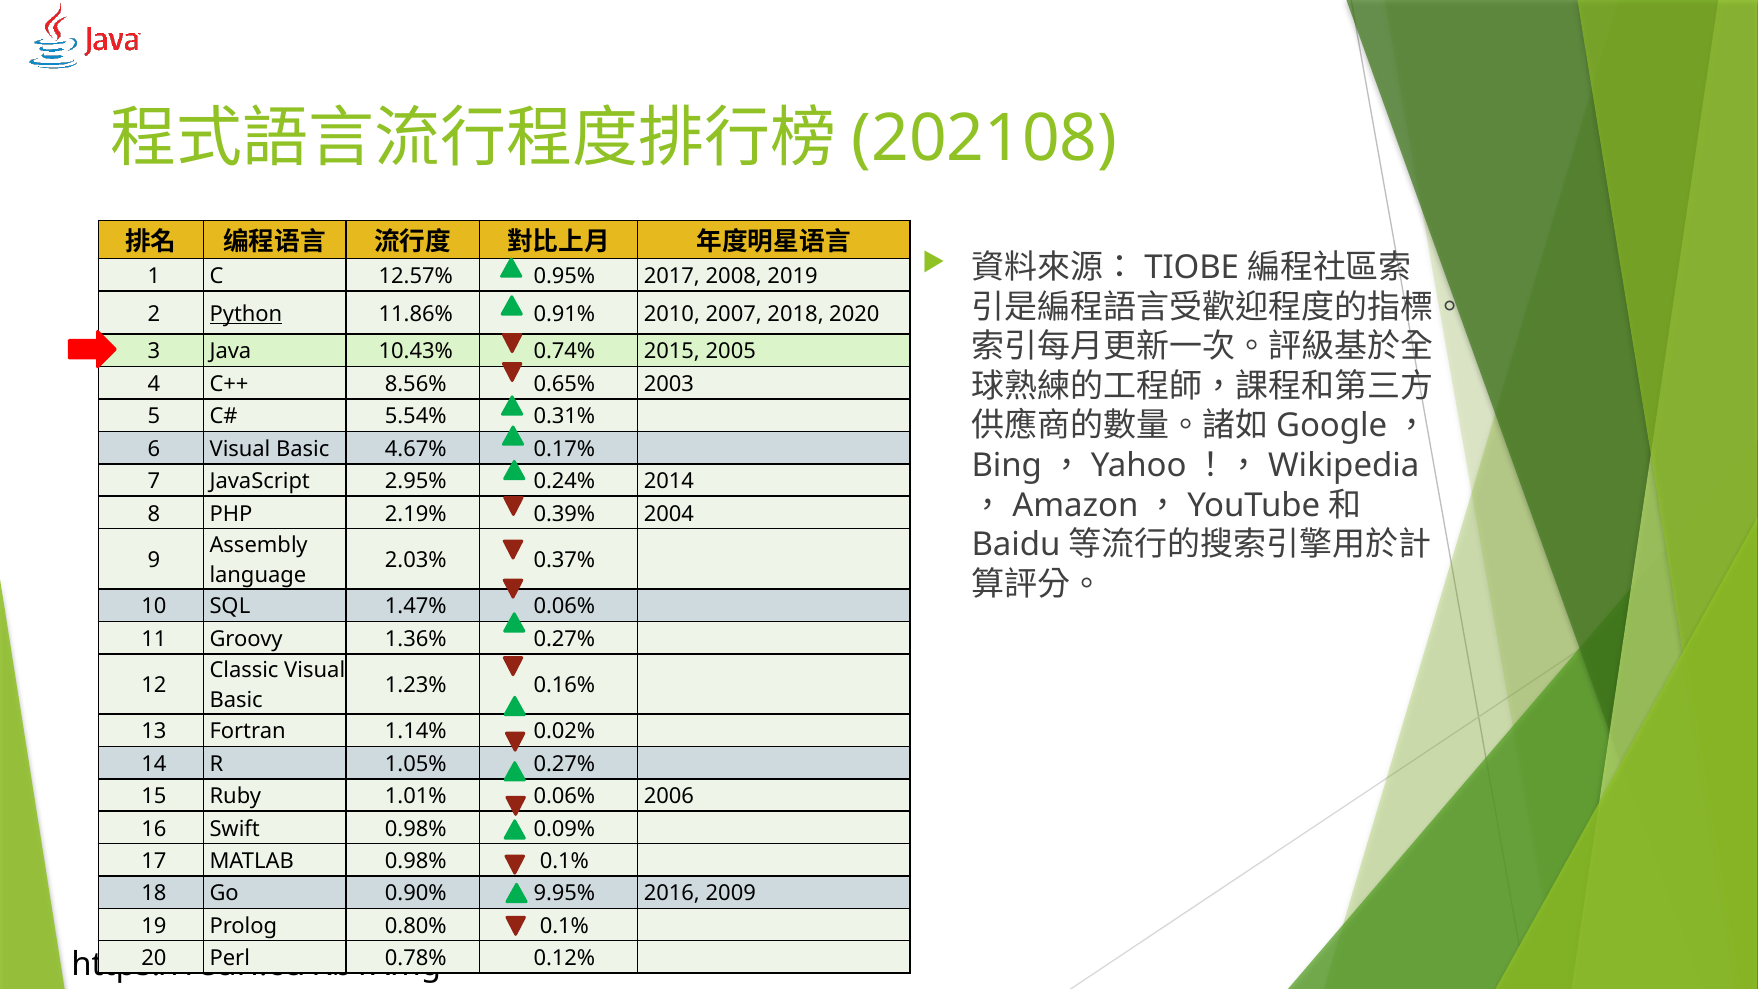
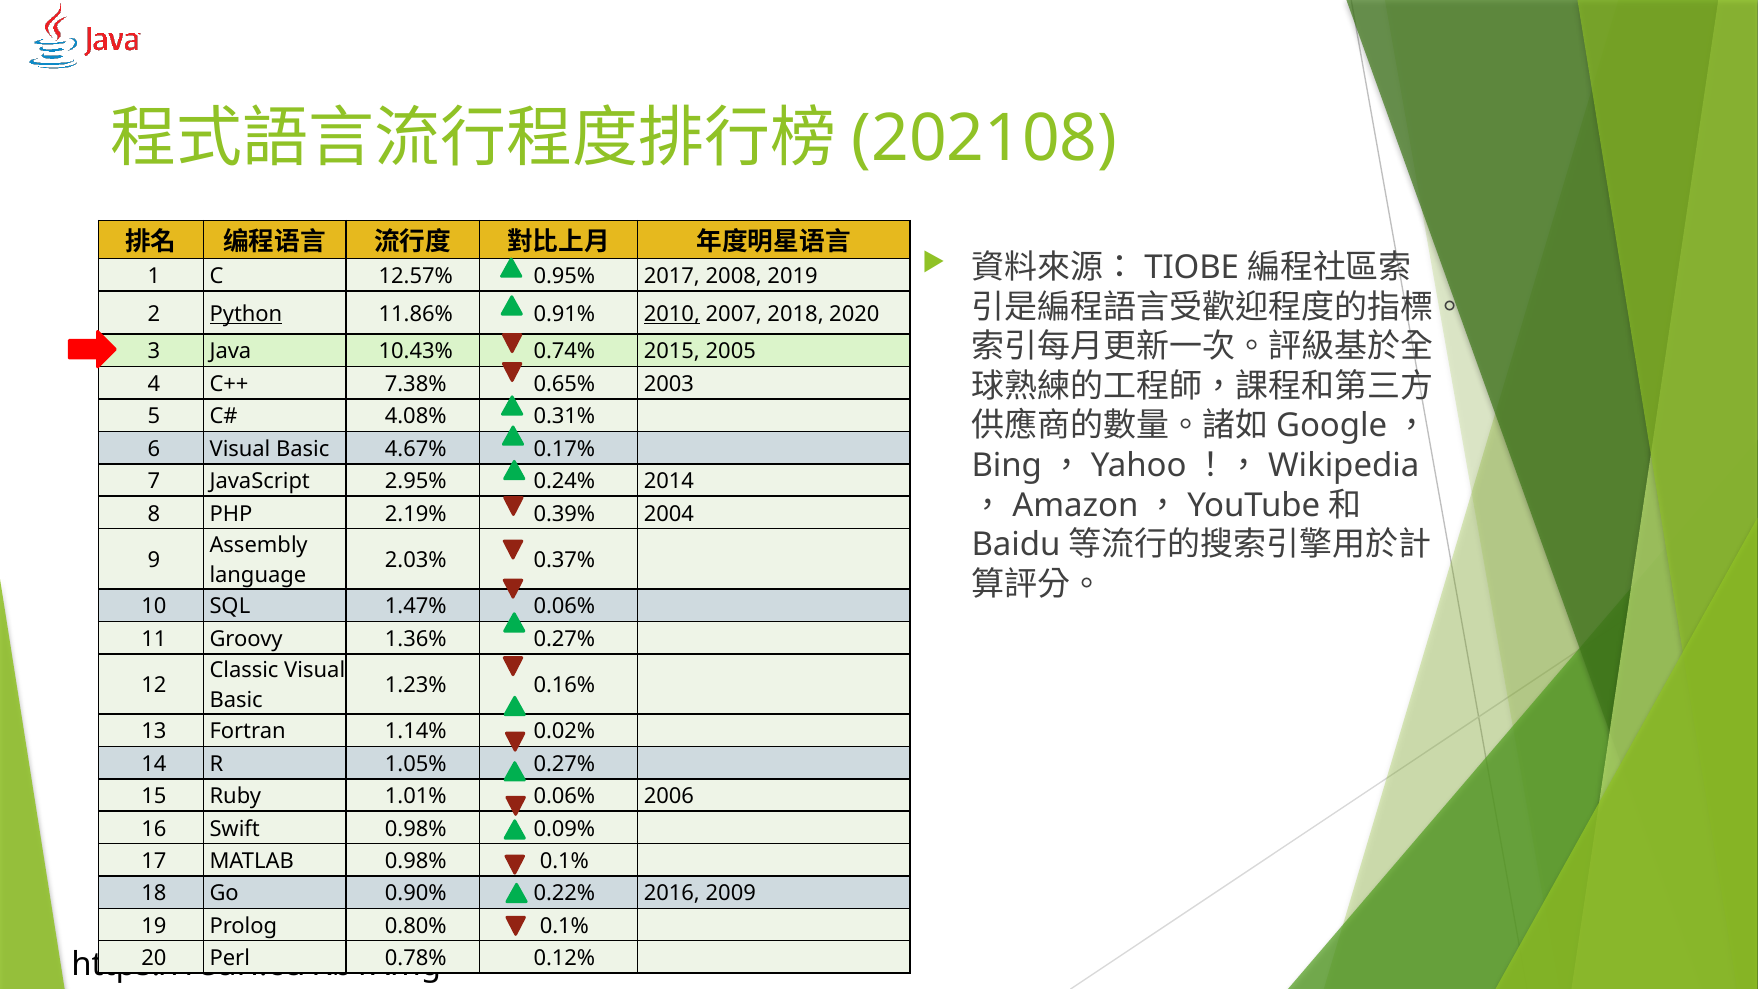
2010 underline: none -> present (672, 314)
8.56%: 8.56% -> 7.38% (416, 384)
5.54%: 5.54% -> 4.08% (416, 416)
9.95%: 9.95% -> 0.22% (564, 893)
